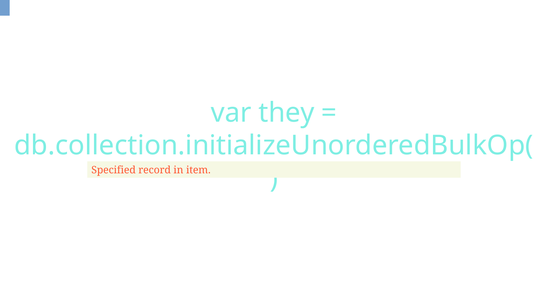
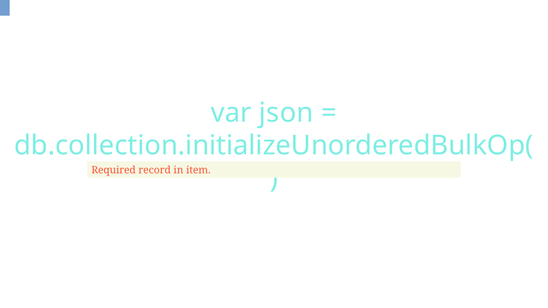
they: they -> json (286, 113)
Specified: Specified -> Required (114, 170)
